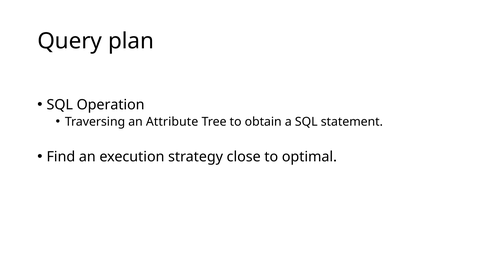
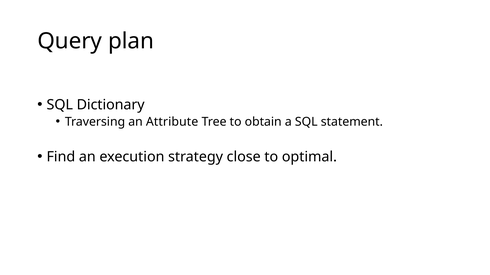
Operation: Operation -> Dictionary (111, 105)
